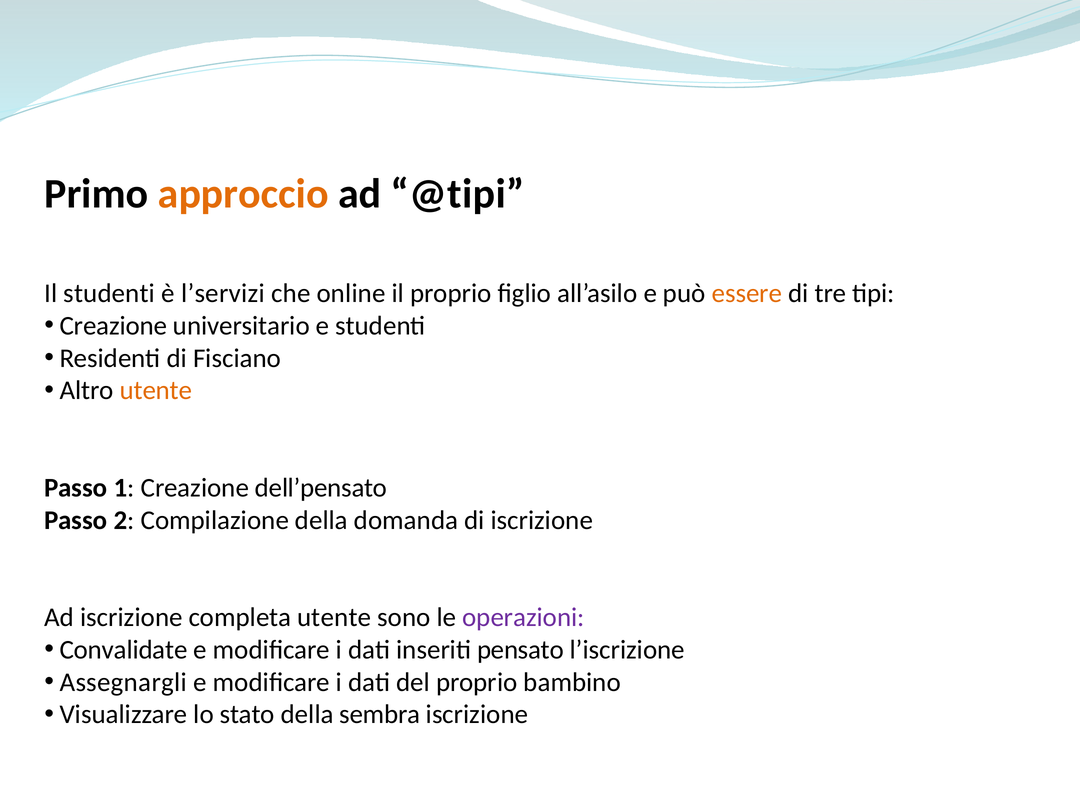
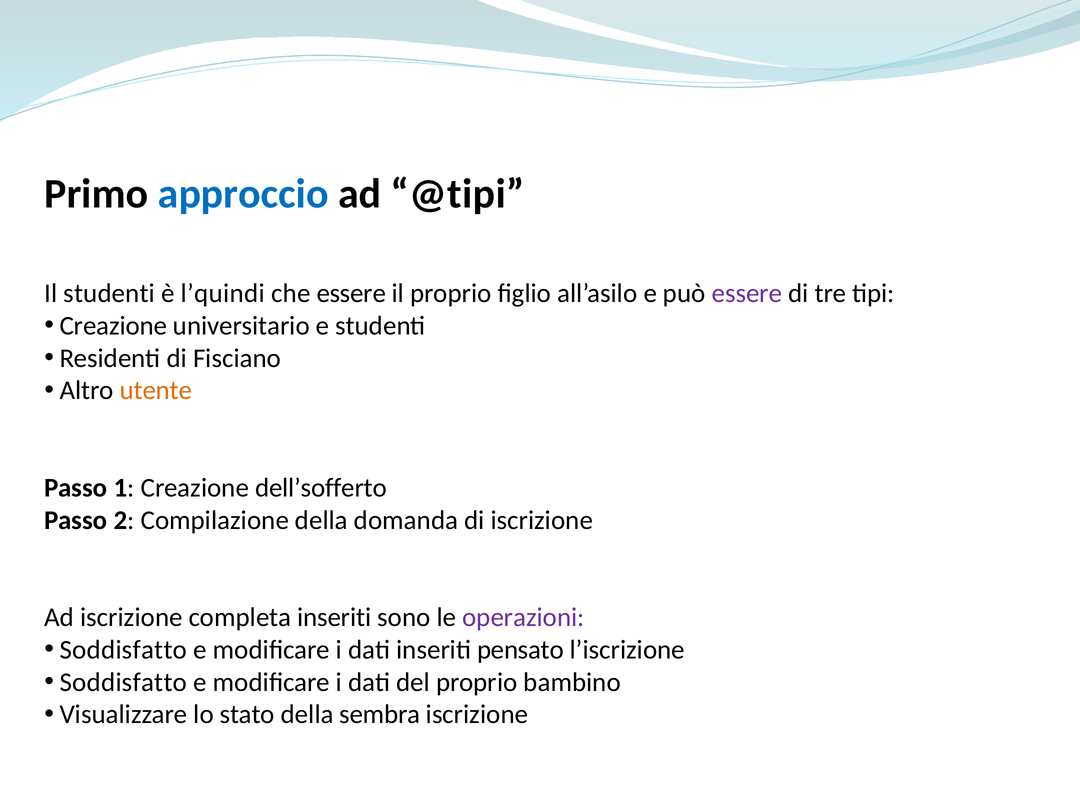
approccio colour: orange -> blue (243, 194)
l’servizi: l’servizi -> l’quindi (223, 293)
che online: online -> essere (351, 293)
essere colour: orange -> purple (747, 293)
dell’pensato: dell’pensato -> dell’sofferto (321, 488)
completa utente: utente -> inseriti (334, 617)
Convalidate: Convalidate -> Soddisfatto (123, 650)
Assegnargli: Assegnargli -> Soddisfatto (123, 682)
